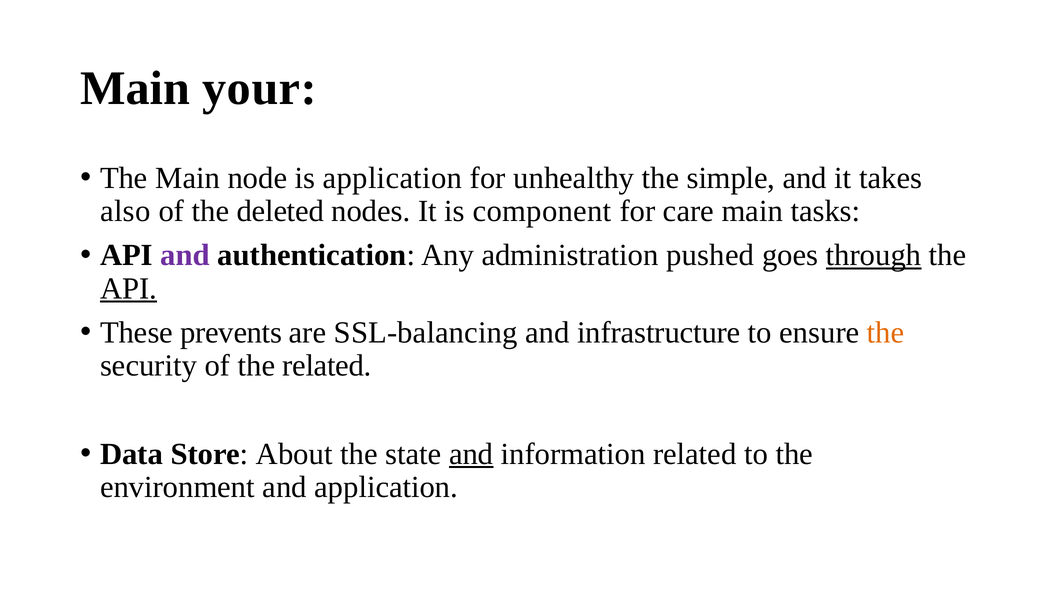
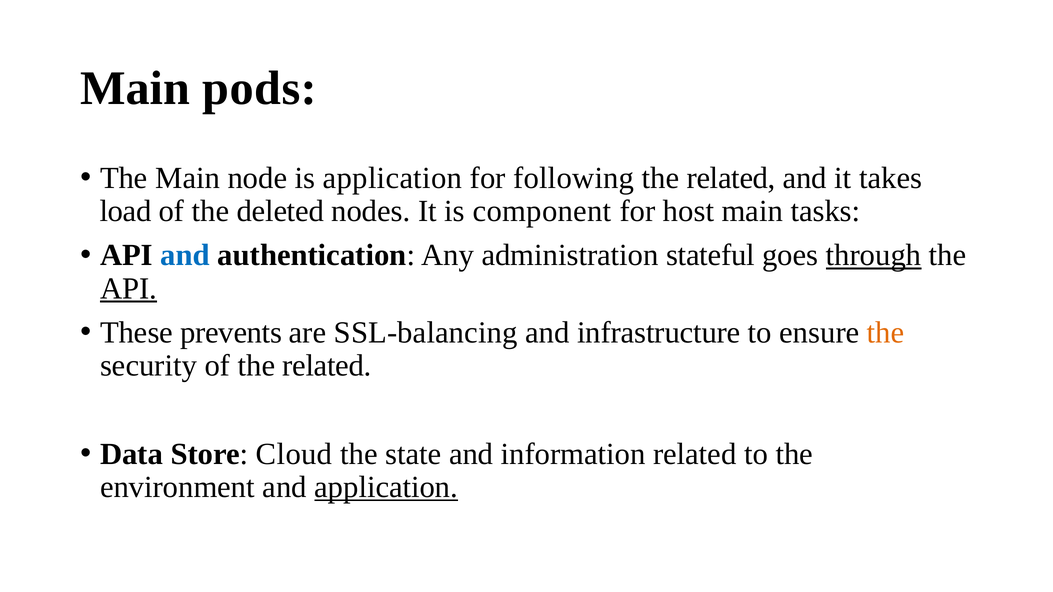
your: your -> pods (260, 88)
unhealthy: unhealthy -> following (574, 178)
simple: simple -> related (731, 178)
also: also -> load (126, 211)
care: care -> host (689, 211)
and colour: purple -> blue (185, 255)
pushed: pushed -> stateful (710, 255)
About: About -> Cloud (294, 454)
and underline: present -> none (471, 454)
application underline: none -> present (386, 487)
